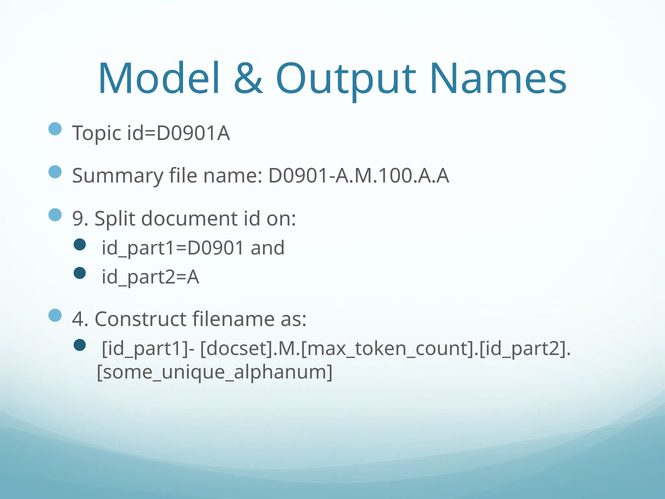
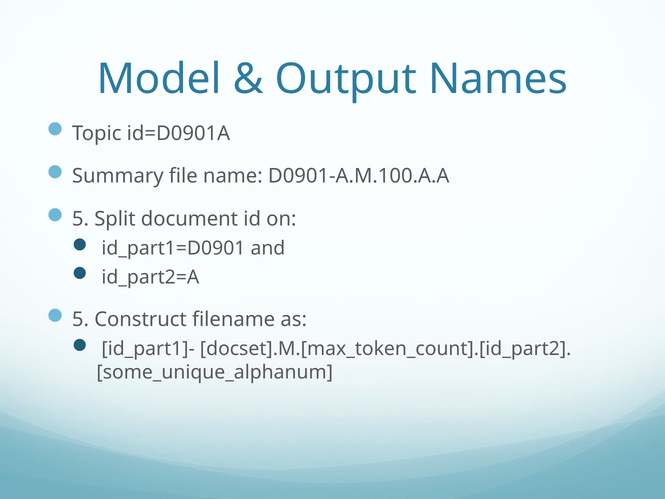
9: 9 -> 5 (81, 219)
4: 4 -> 5 (81, 320)
